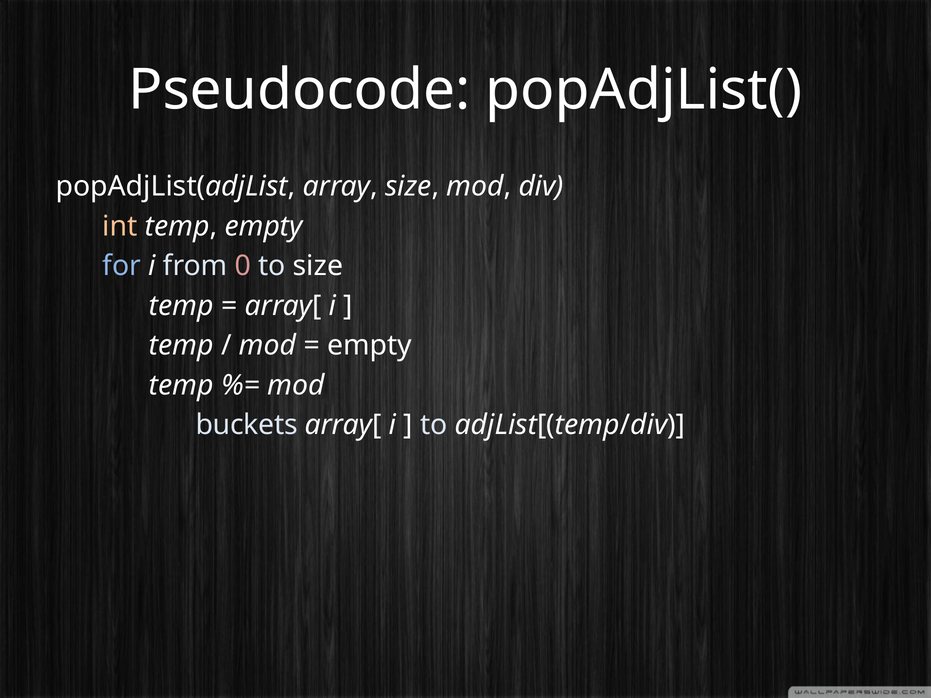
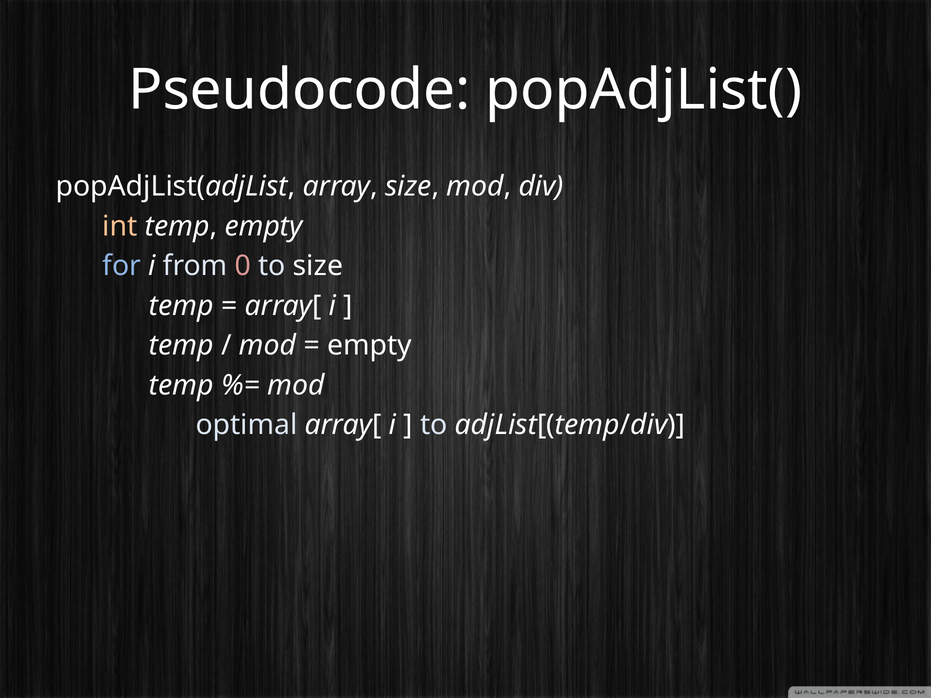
buckets: buckets -> optimal (246, 425)
